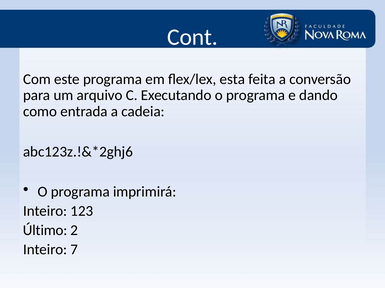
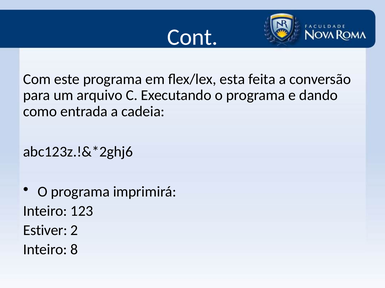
Último: Último -> Estiver (45, 231)
7: 7 -> 8 (74, 250)
